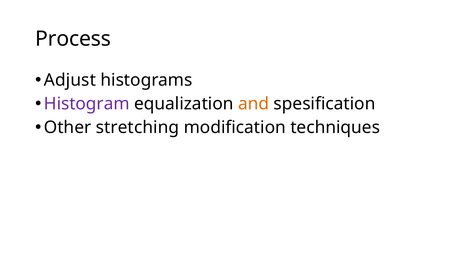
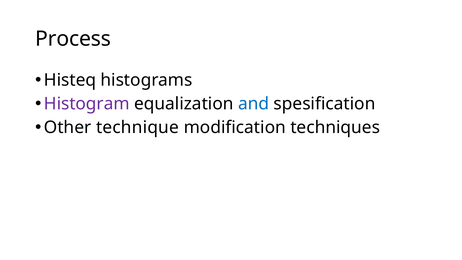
Adjust: Adjust -> Histeq (70, 80)
and colour: orange -> blue (254, 104)
stretching: stretching -> technique (137, 127)
